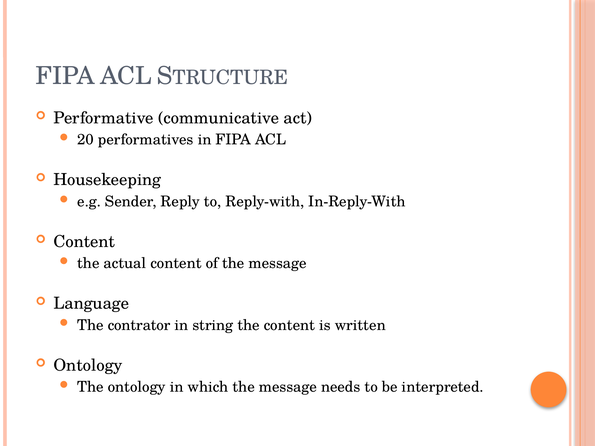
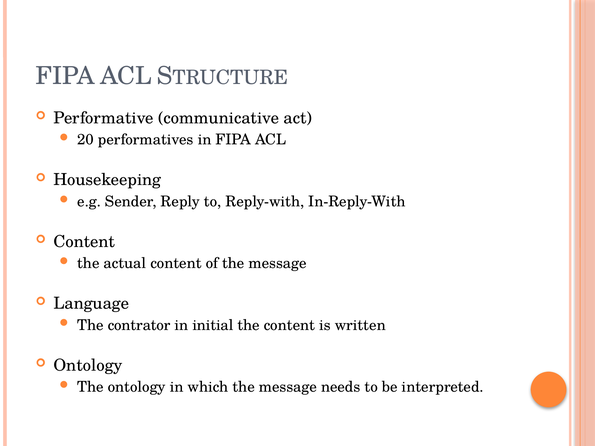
string: string -> initial (213, 325)
